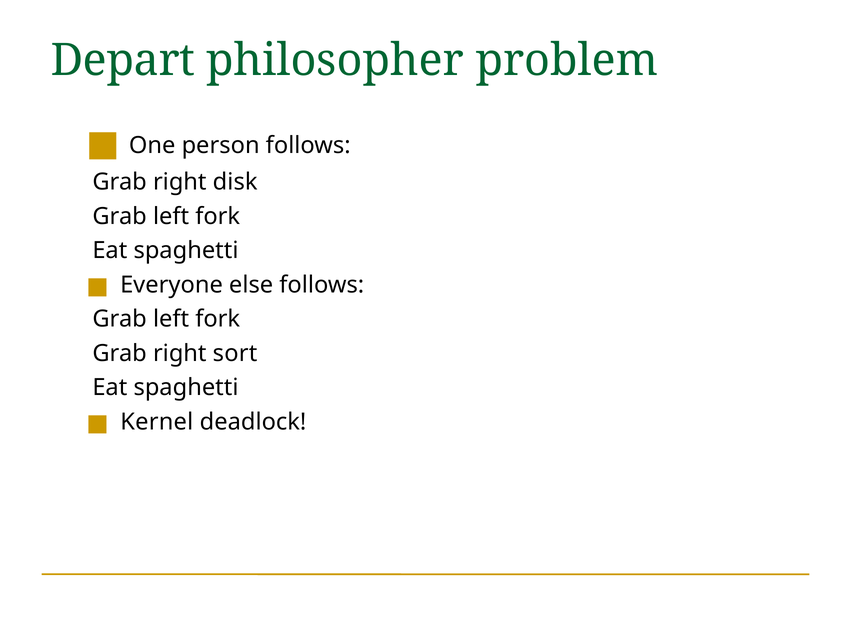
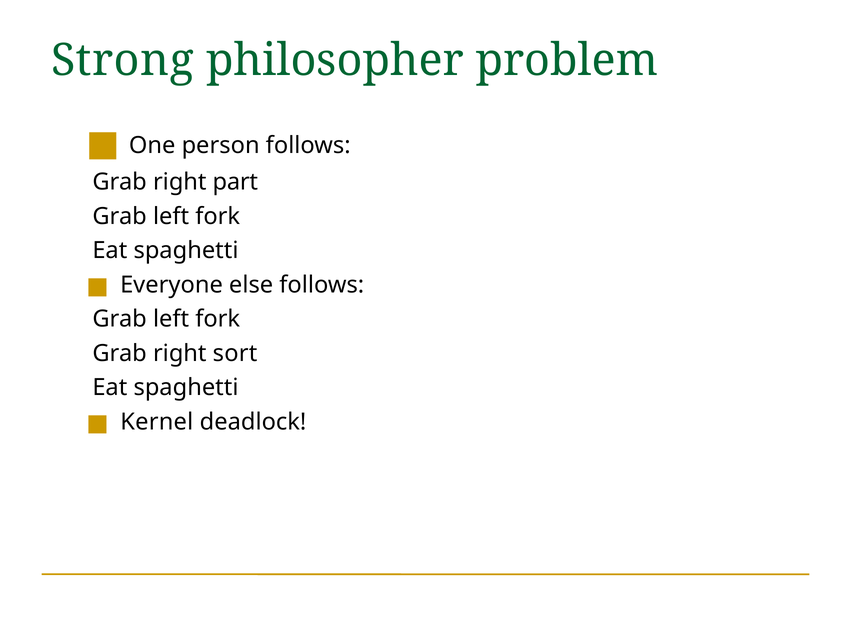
Depart: Depart -> Strong (122, 60)
disk: disk -> part (235, 182)
